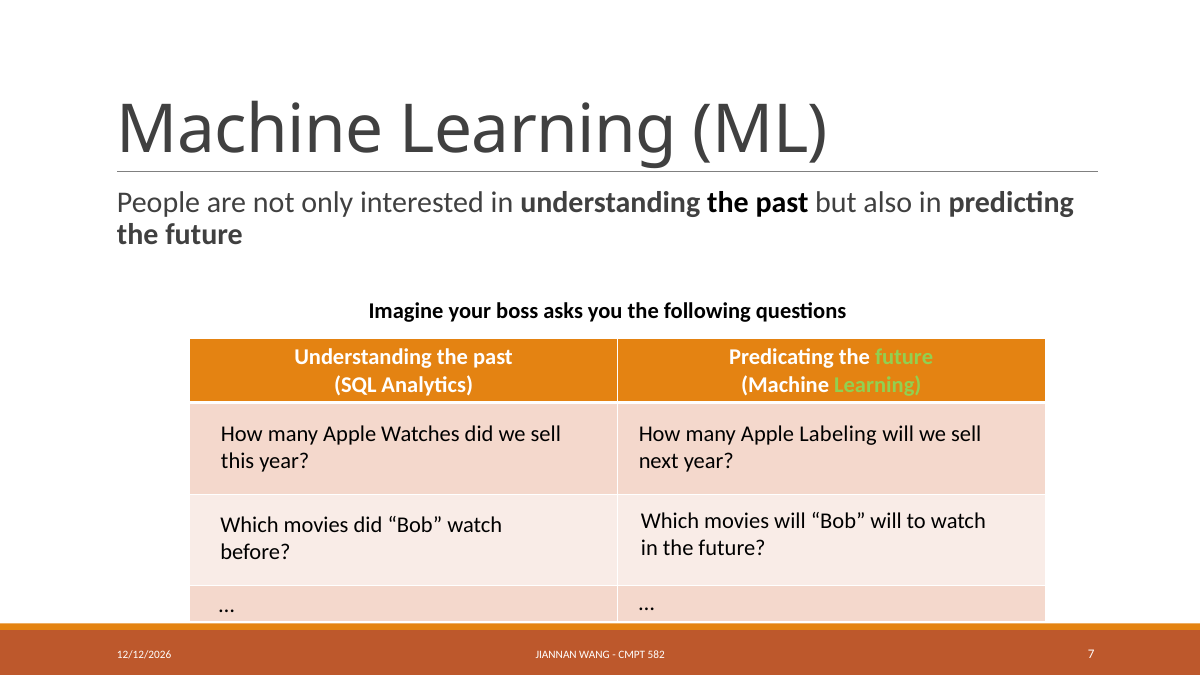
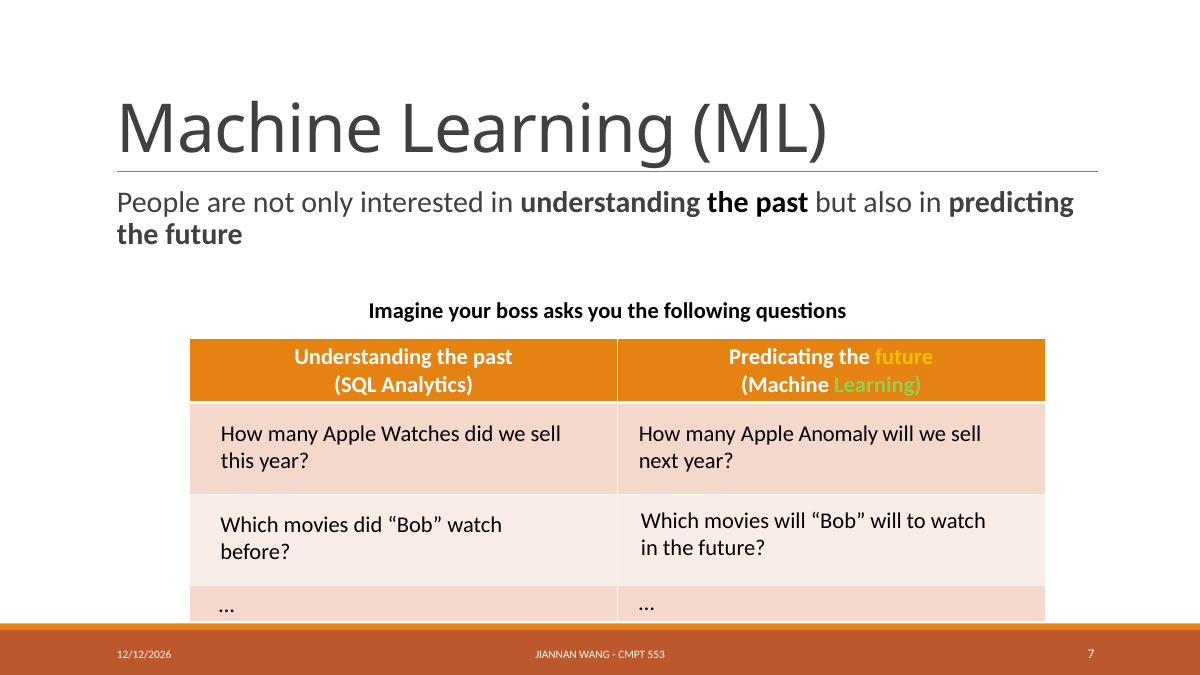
future colour: light green -> yellow (904, 357)
Labeling: Labeling -> Anomaly (838, 434)
582: 582 -> 553 (656, 654)
